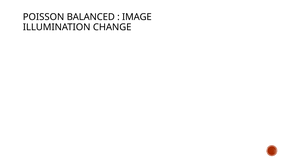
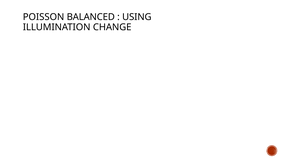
IMAGE: IMAGE -> USING (137, 17)
